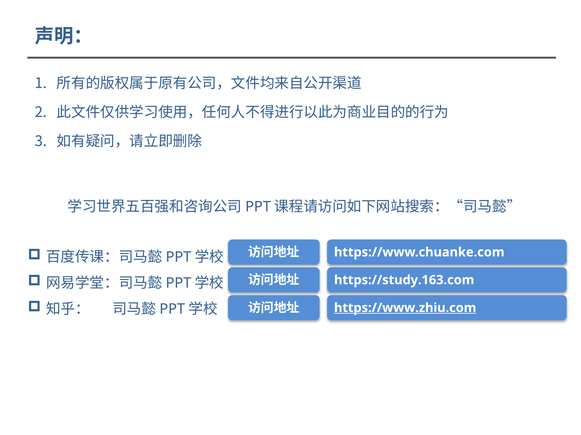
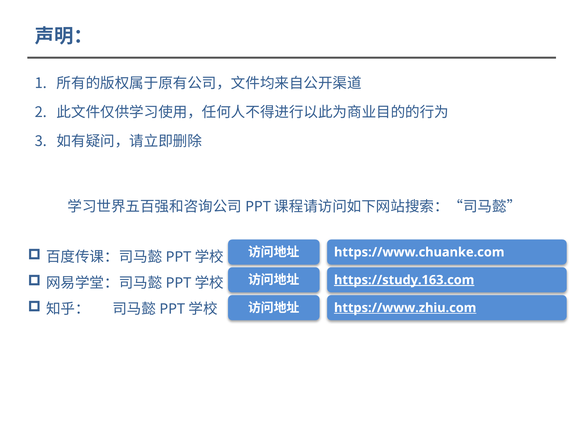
https://study.163.com underline: none -> present (404, 280)
